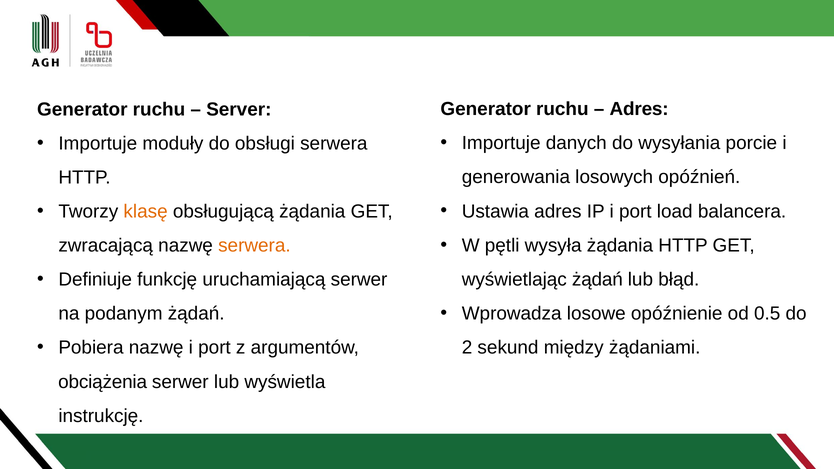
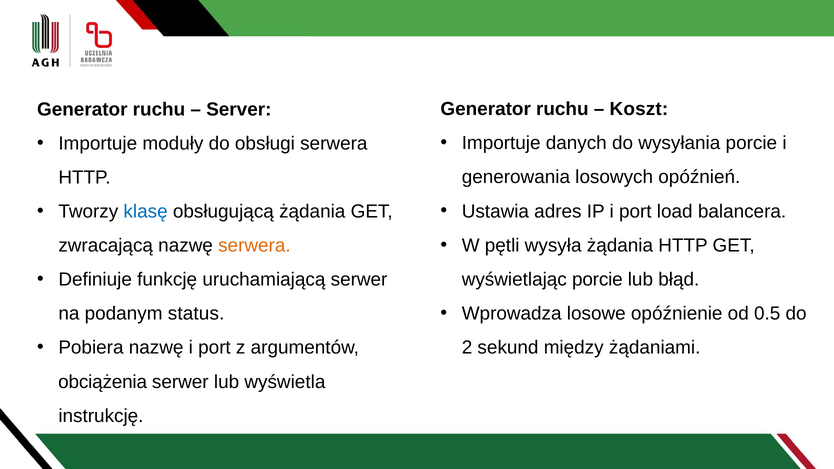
Adres: Adres -> Koszt (639, 109)
klasę colour: orange -> blue (146, 212)
wyświetlając żądań: żądań -> porcie (597, 279)
podanym żądań: żądań -> status (196, 314)
